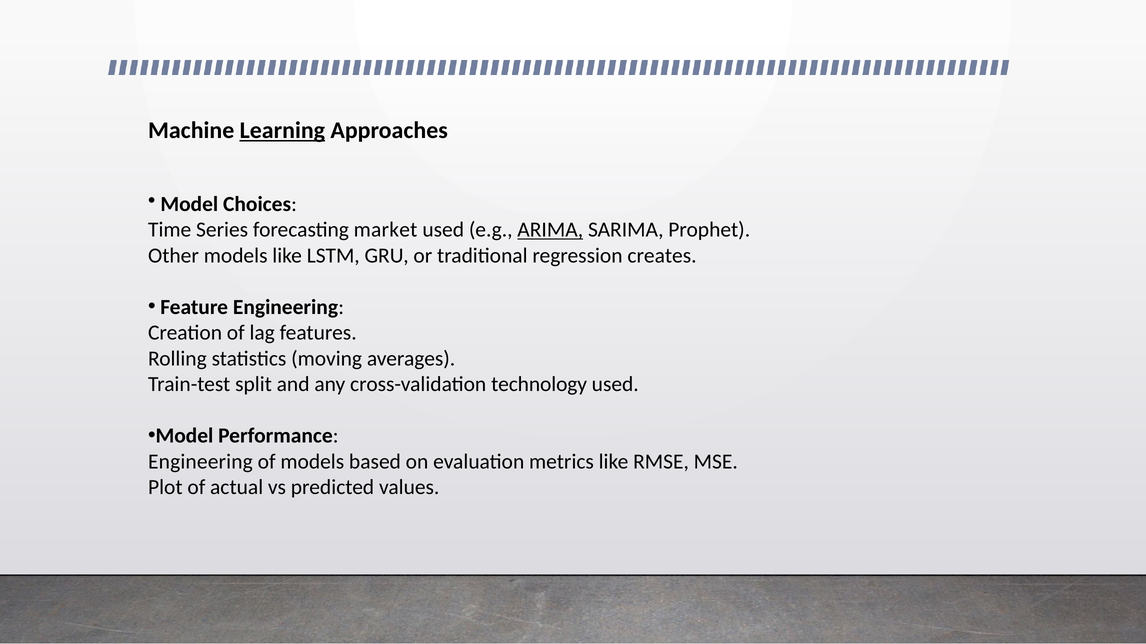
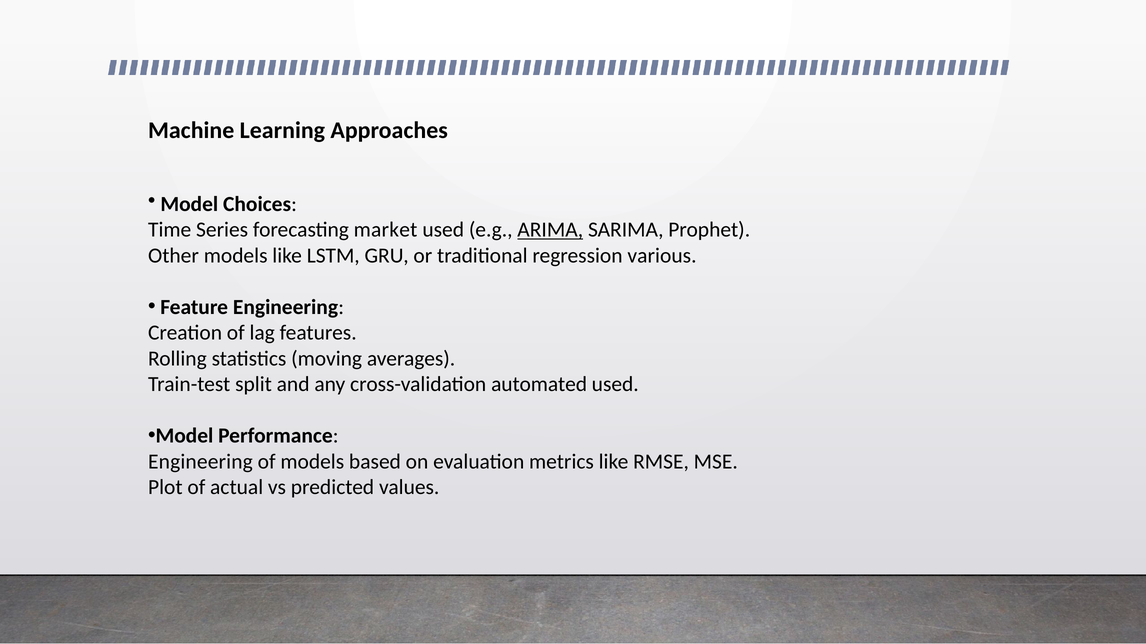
Learning underline: present -> none (282, 131)
creates: creates -> various (662, 256)
technology: technology -> automated (539, 385)
